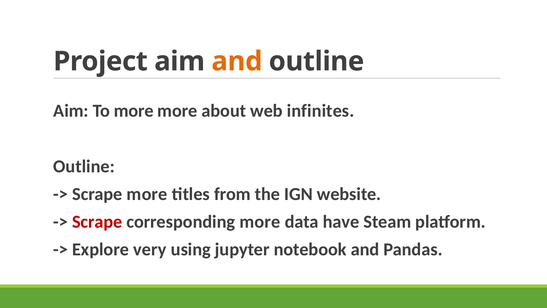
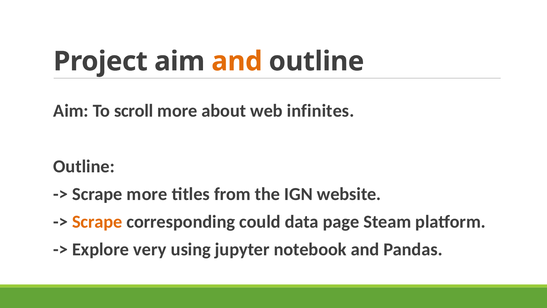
To more: more -> scroll (134, 111)
Scrape colour: red -> orange (97, 222)
corresponding more: more -> could (260, 222)
have: have -> page (341, 222)
